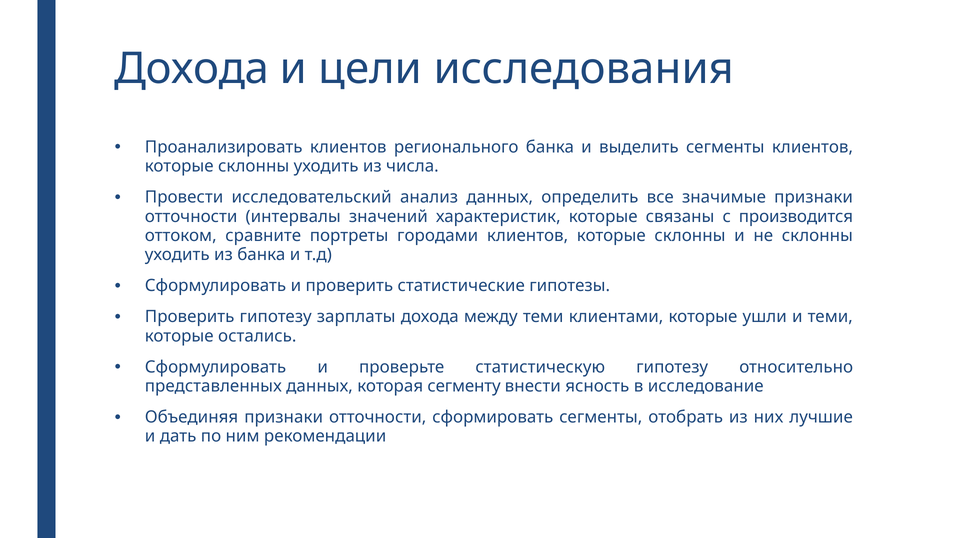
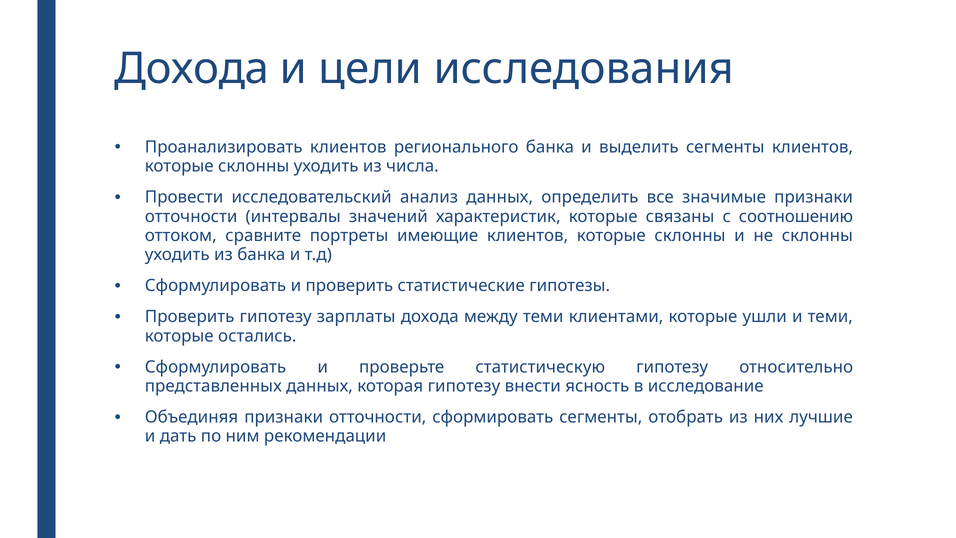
производится: производится -> соотношению (796, 216)
городами: городами -> имеющие (438, 235)
которая сегменту: сегменту -> гипотезу (464, 386)
